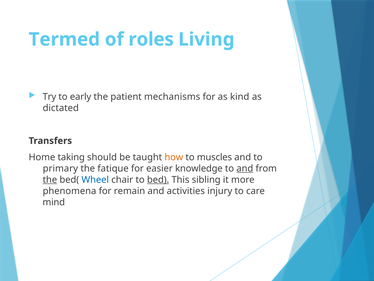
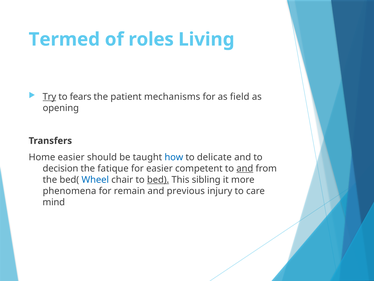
Try underline: none -> present (49, 97)
early: early -> fears (81, 97)
kind: kind -> field (240, 97)
dictated: dictated -> opening (61, 108)
Home taking: taking -> easier (71, 157)
how colour: orange -> blue (174, 157)
muscles: muscles -> delicate (214, 157)
primary: primary -> decision (60, 168)
knowledge: knowledge -> competent (199, 168)
the underline: present -> none (50, 179)
activities: activities -> previous (186, 191)
